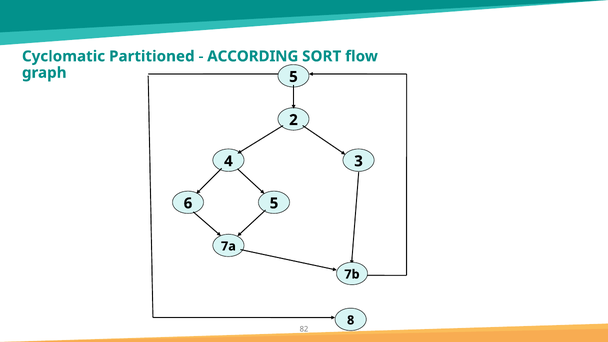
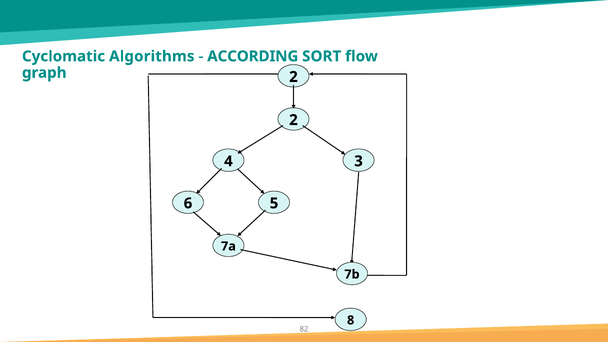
Partitioned: Partitioned -> Algorithms (152, 56)
graph 5: 5 -> 2 (293, 77)
